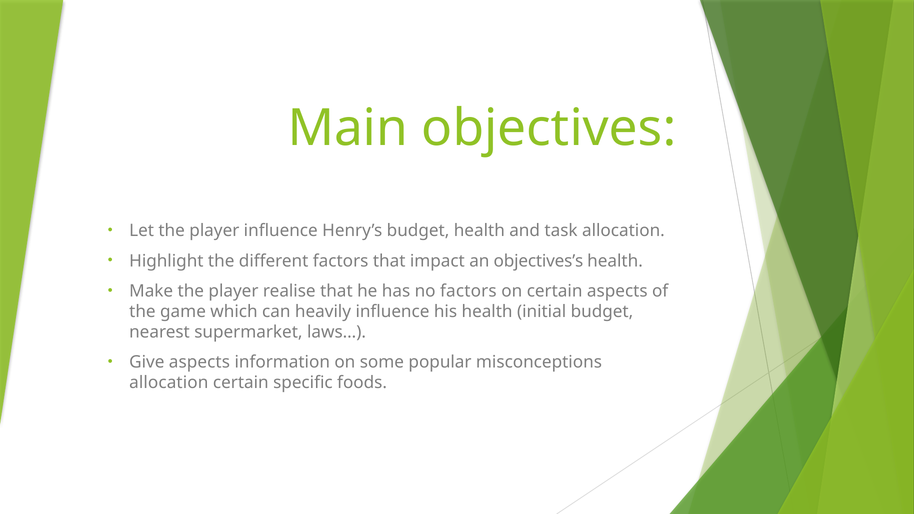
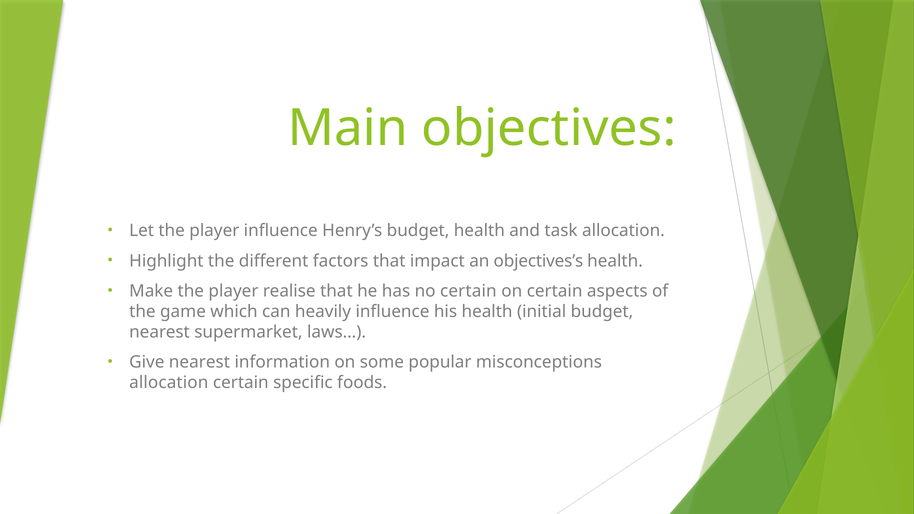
no factors: factors -> certain (468, 291)
Give aspects: aspects -> nearest (199, 362)
